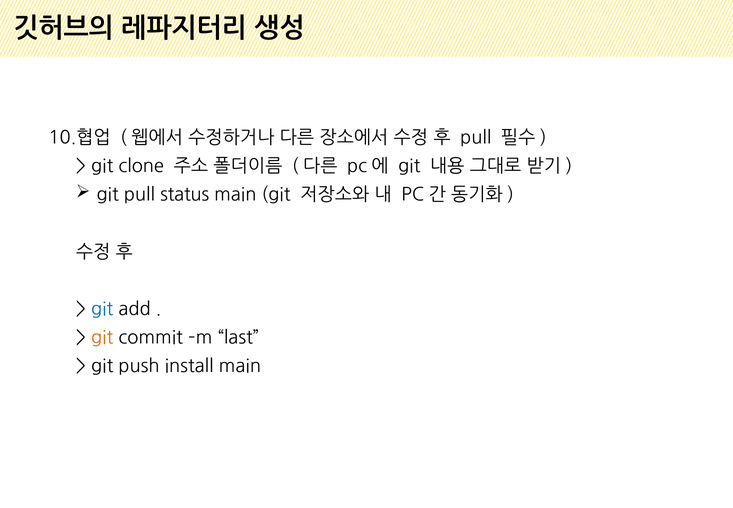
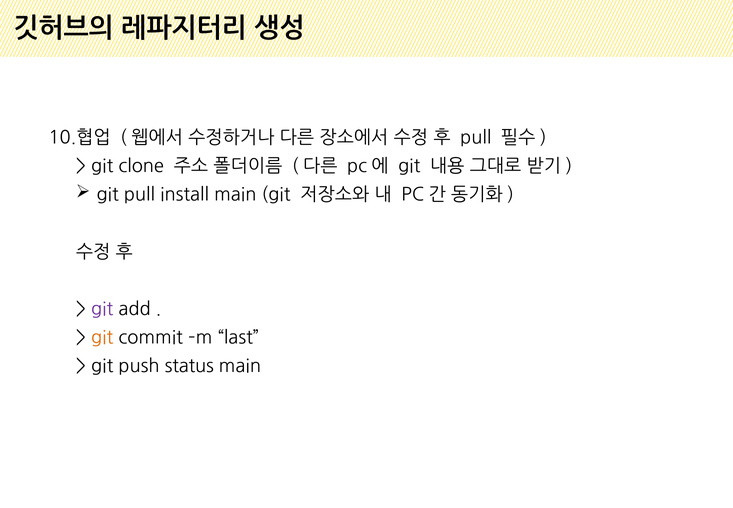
status: status -> install (185, 195)
git colour: blue -> purple (102, 309)
install: install -> status (189, 366)
